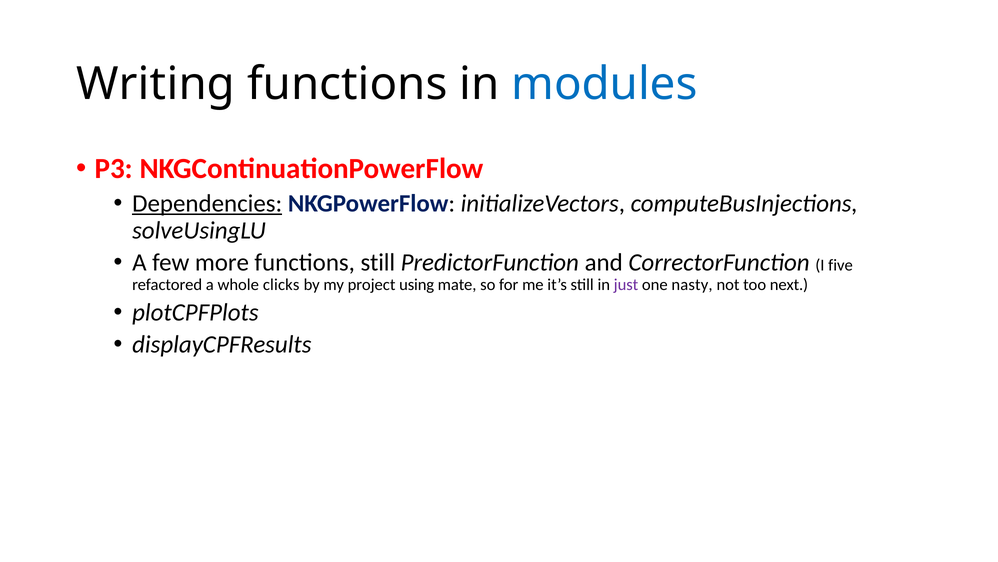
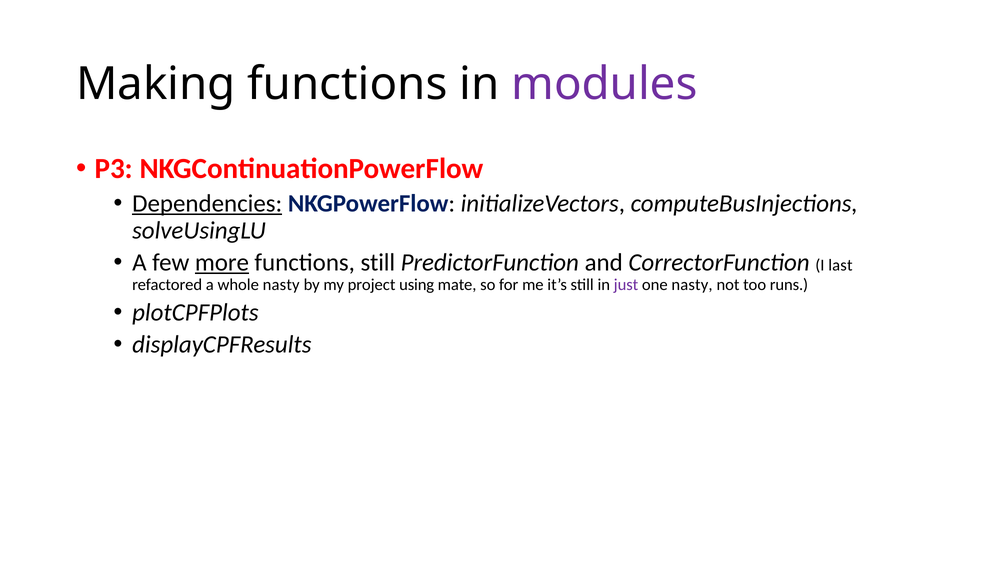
Writing: Writing -> Making (156, 84)
modules colour: blue -> purple (604, 84)
more underline: none -> present (222, 262)
five: five -> last (840, 265)
whole clicks: clicks -> nasty (281, 285)
next: next -> runs (789, 285)
